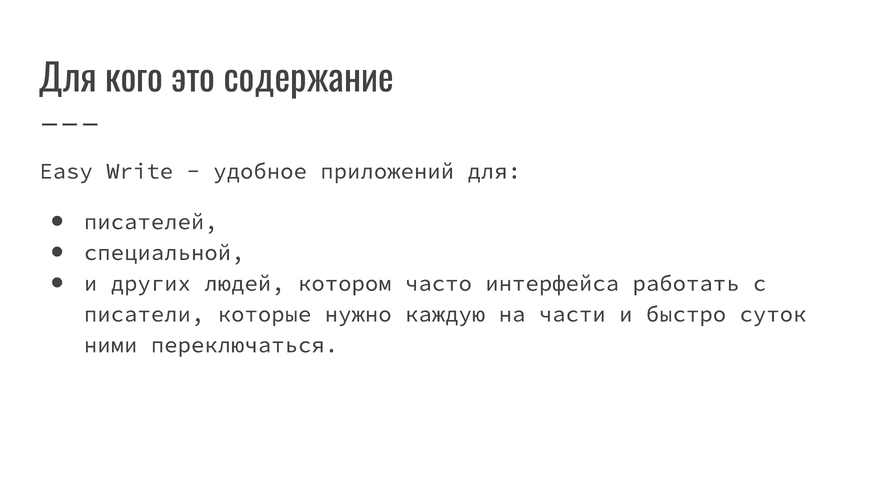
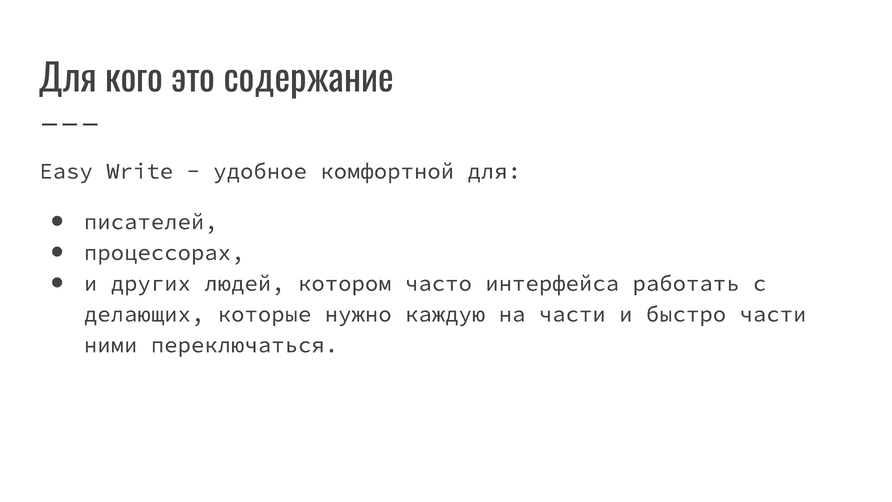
приложений: приложений -> комфортной (387, 171)
специальной: специальной -> процессорах (164, 252)
писатели: писатели -> делающих (144, 314)
быстро суток: суток -> части (773, 314)
